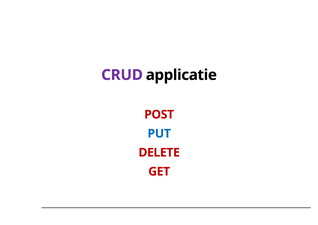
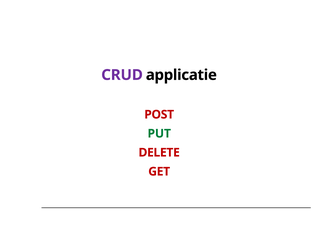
PUT colour: blue -> green (159, 133)
